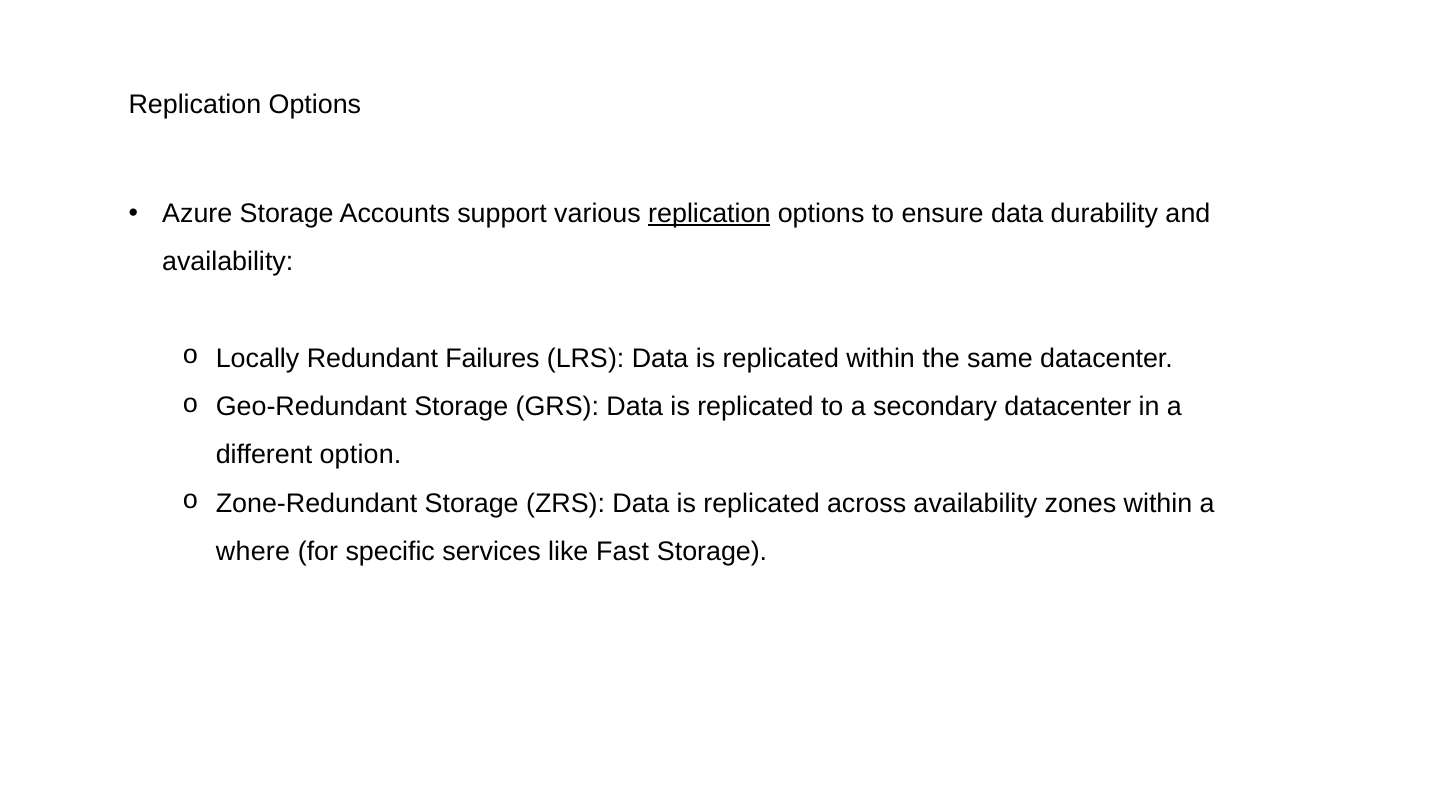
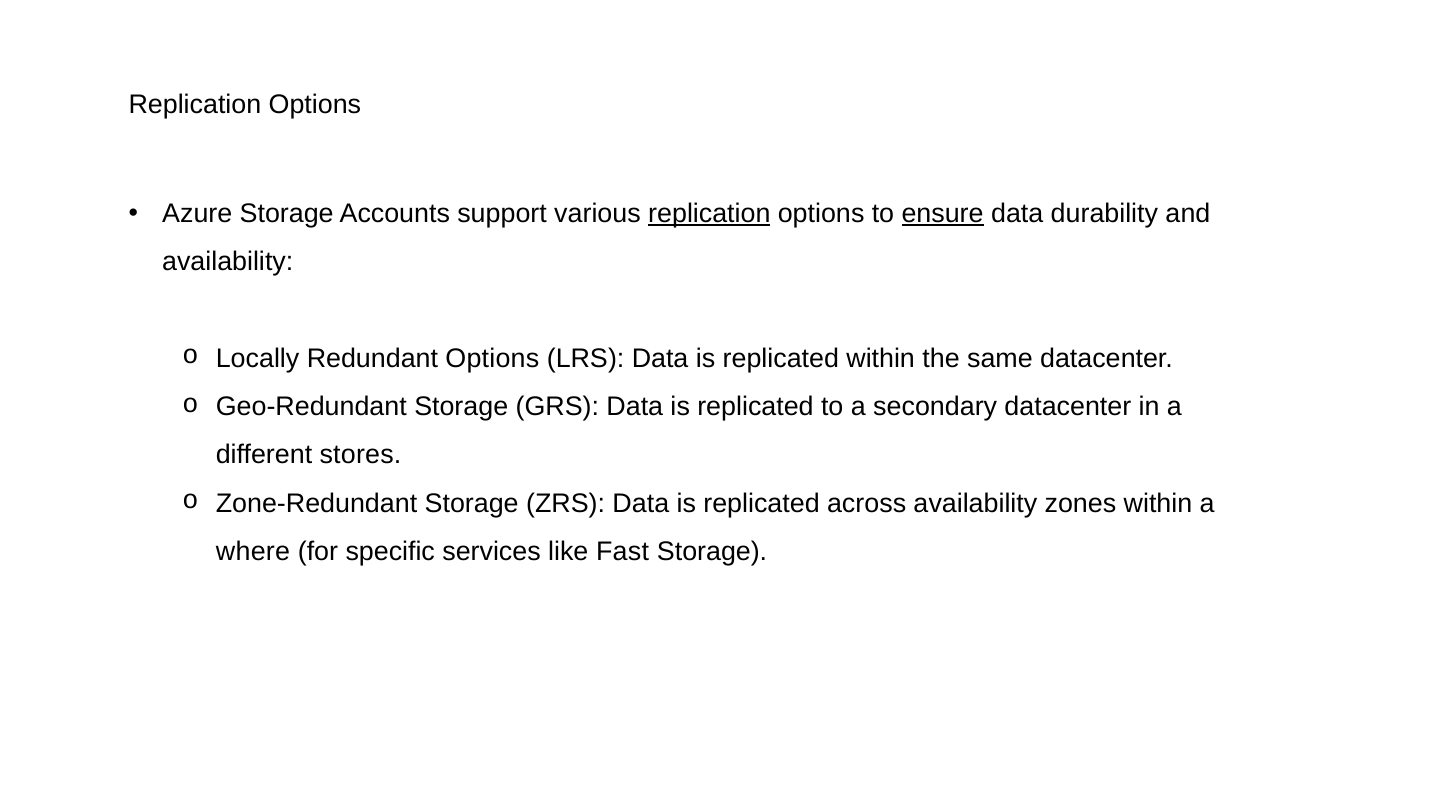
ensure underline: none -> present (943, 214)
Redundant Failures: Failures -> Options (492, 359)
option: option -> stores (361, 455)
